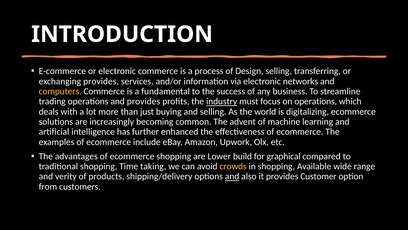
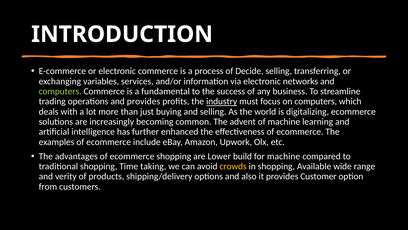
Design: Design -> Decide (249, 71)
exchanging provides: provides -> variables (101, 81)
computers colour: yellow -> light green (60, 91)
on operations: operations -> computers (316, 101)
for graphical: graphical -> machine (284, 156)
and underline: present -> none (232, 176)
